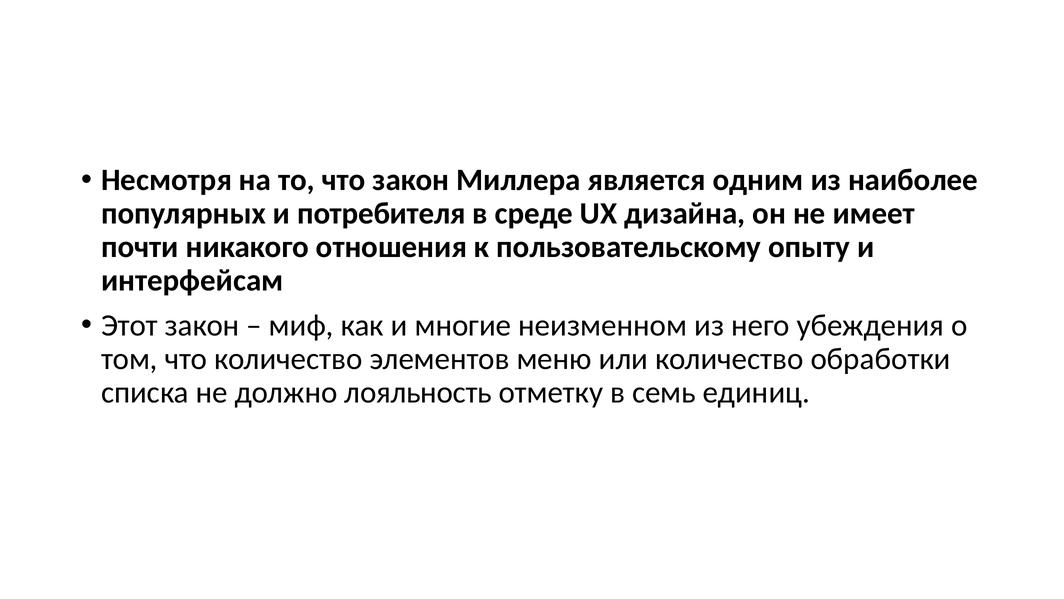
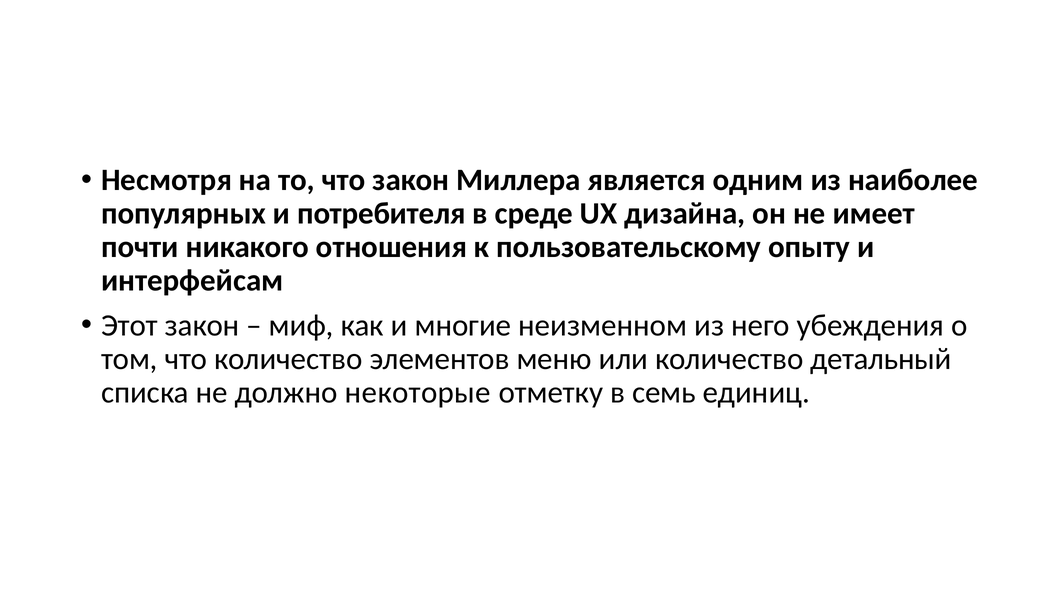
обработки: обработки -> детальный (881, 359)
лояльность: лояльность -> некоторые (418, 392)
